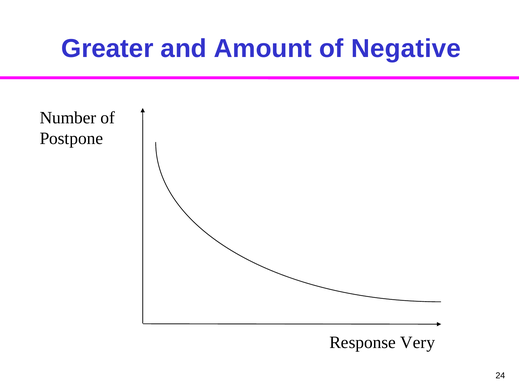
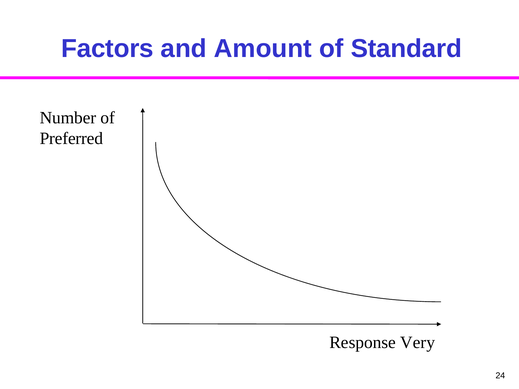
Greater: Greater -> Factors (107, 49)
Negative: Negative -> Standard (406, 49)
Postpone: Postpone -> Preferred (71, 139)
